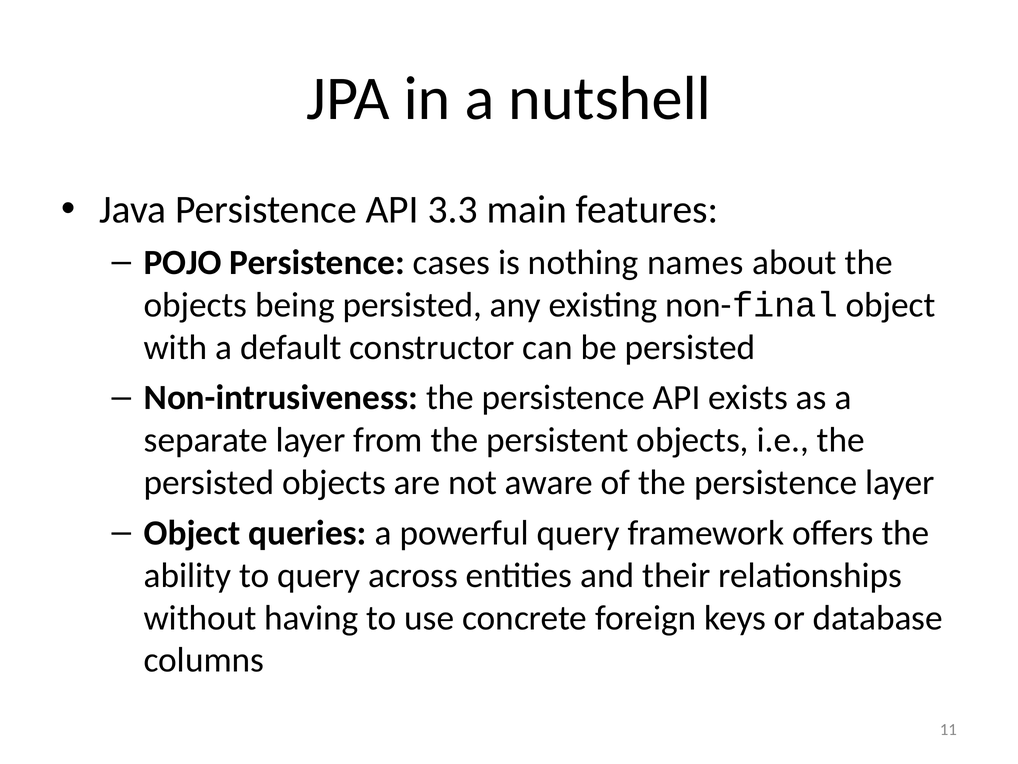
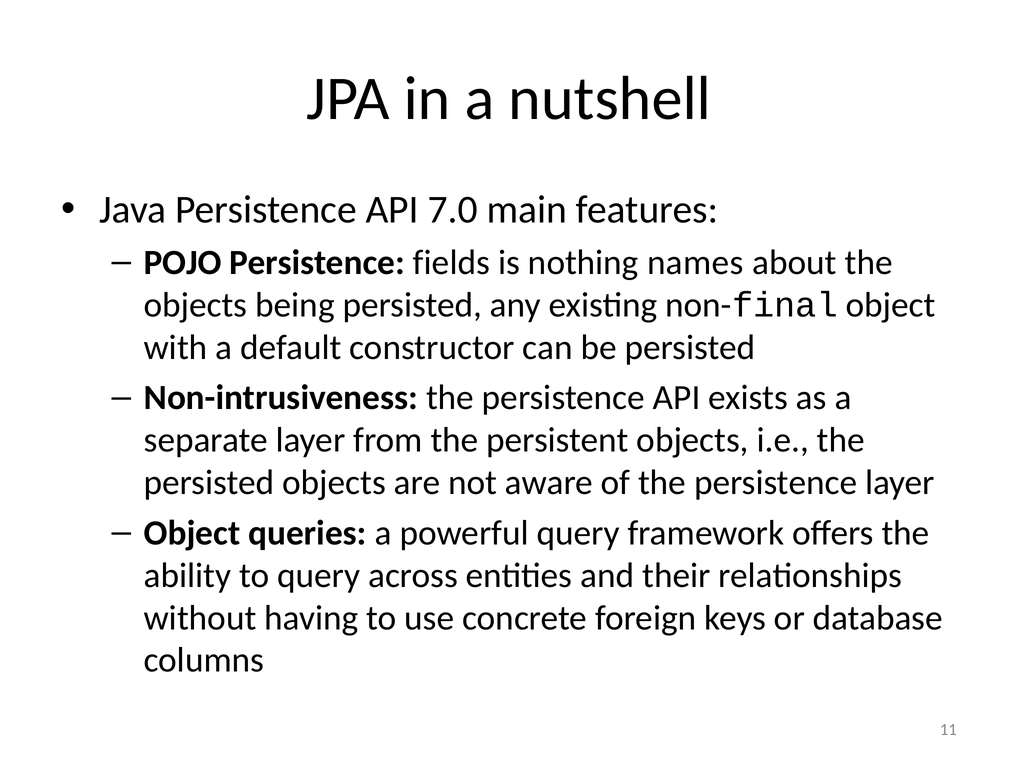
3.3: 3.3 -> 7.0 (453, 210)
cases: cases -> fields (451, 262)
